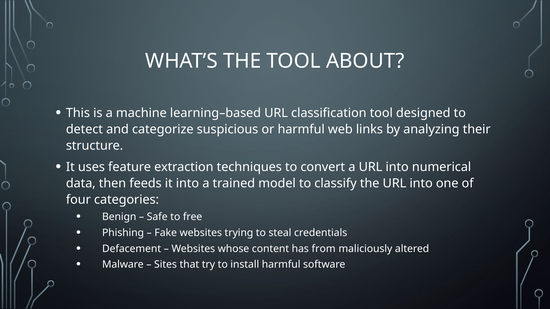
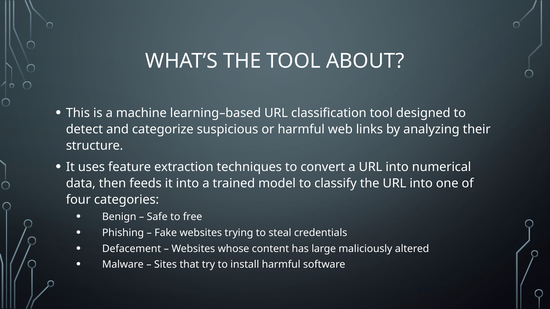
from: from -> large (324, 249)
